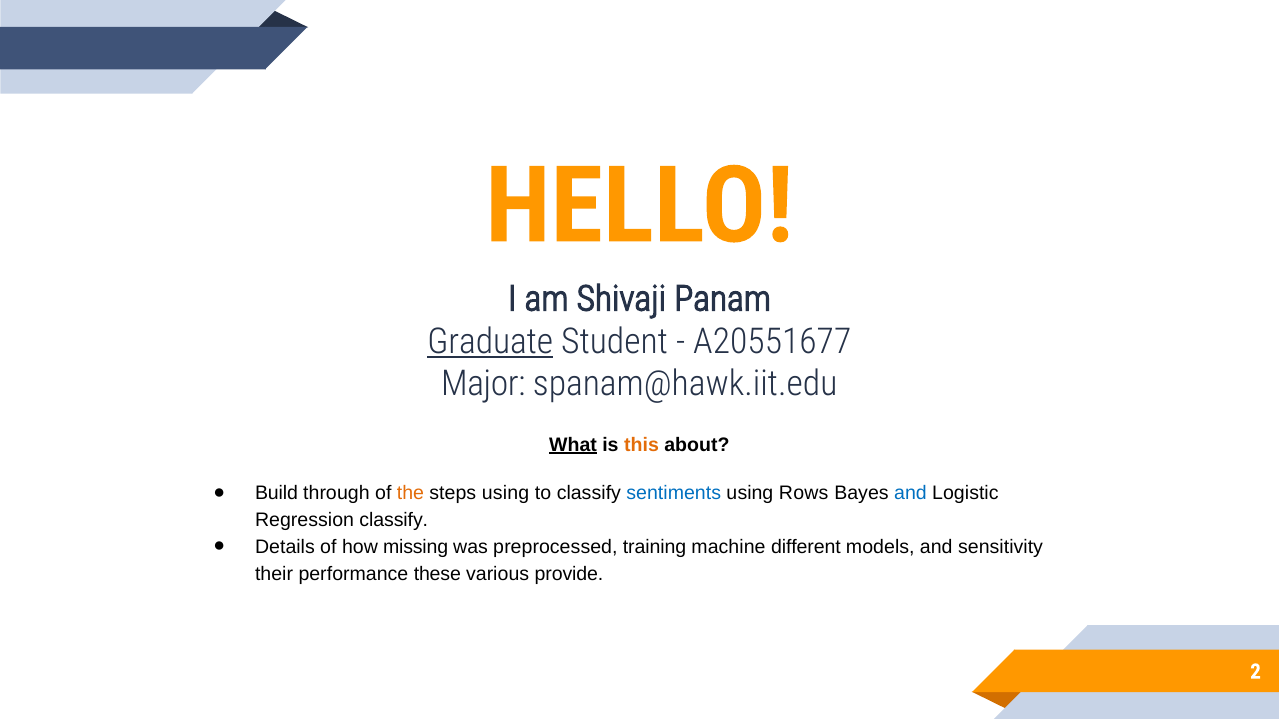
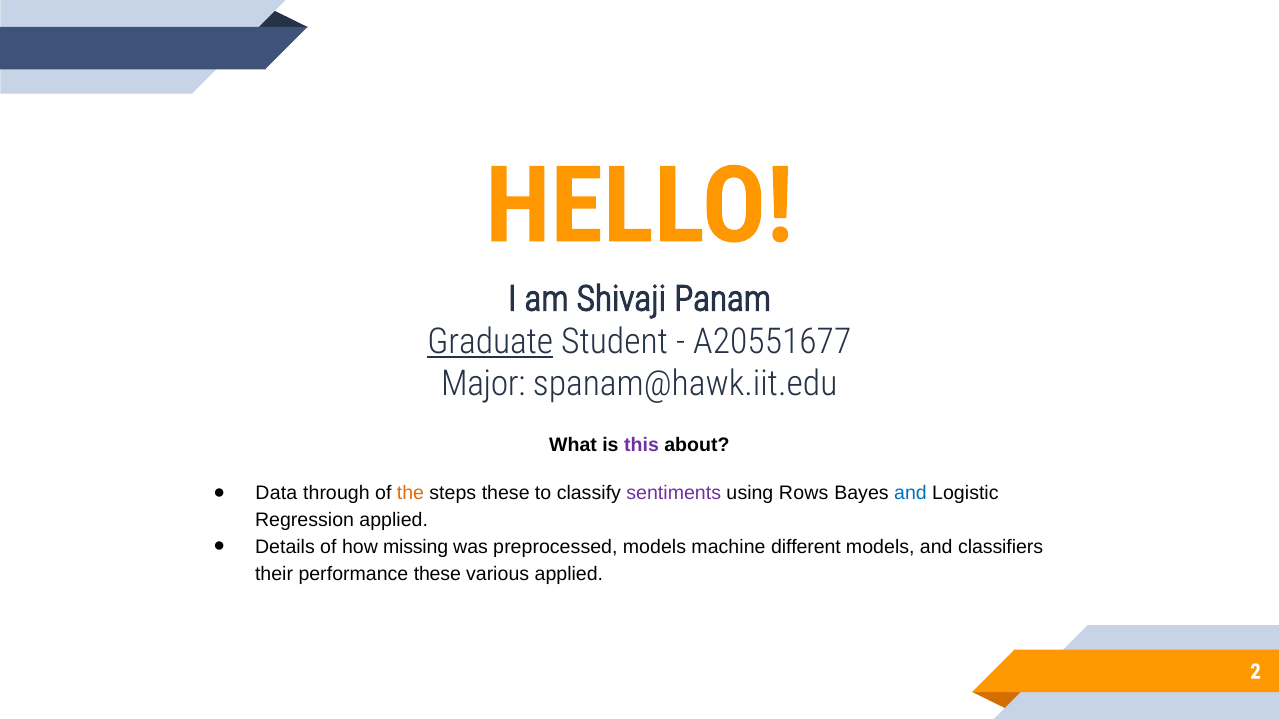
What underline: present -> none (573, 445)
this colour: orange -> purple (641, 445)
Build: Build -> Data (276, 493)
steps using: using -> these (506, 493)
sentiments colour: blue -> purple (674, 493)
Regression classify: classify -> applied (394, 520)
preprocessed training: training -> models (654, 547)
sensitivity: sensitivity -> classifiers (1001, 547)
various provide: provide -> applied (569, 574)
